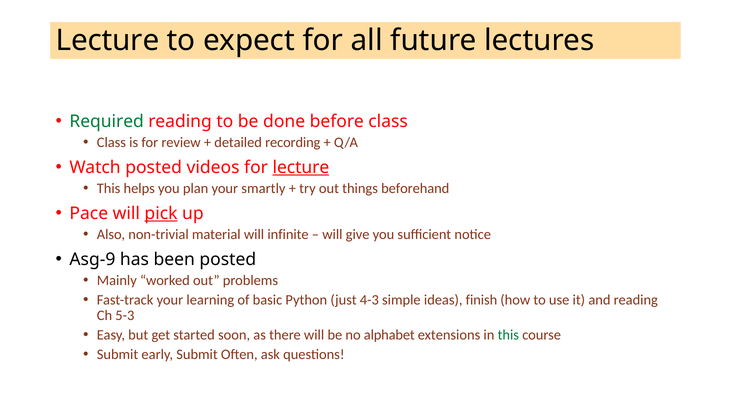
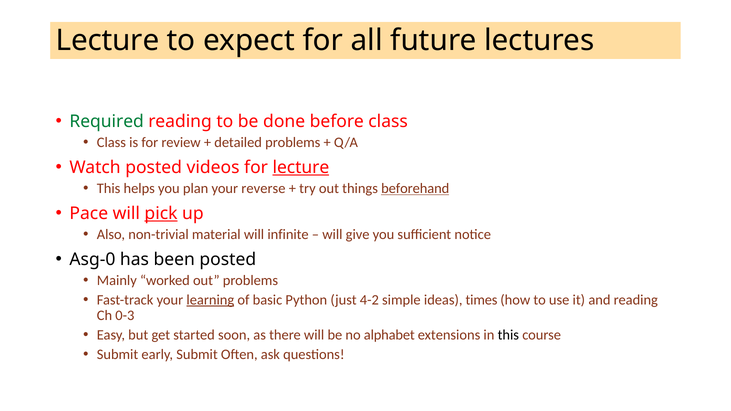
detailed recording: recording -> problems (293, 143)
smartly: smartly -> reverse (263, 189)
beforehand underline: none -> present (415, 189)
Asg-9: Asg-9 -> Asg-0 (92, 259)
learning underline: none -> present (210, 300)
4-3: 4-3 -> 4-2 (369, 300)
finish: finish -> times (482, 300)
5-3: 5-3 -> 0-3 (125, 316)
this colour: green -> black (508, 335)
